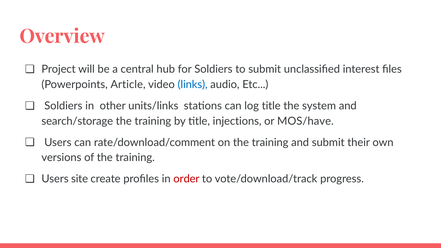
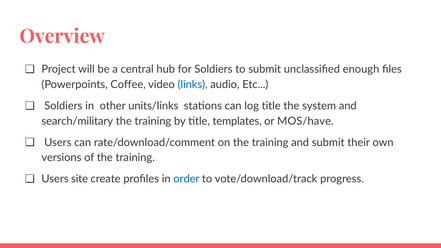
interest: interest -> enough (361, 69)
Article: Article -> Coffee (128, 85)
search/storage: search/storage -> search/military (77, 121)
injections: injections -> templates (237, 121)
order colour: red -> blue (186, 179)
